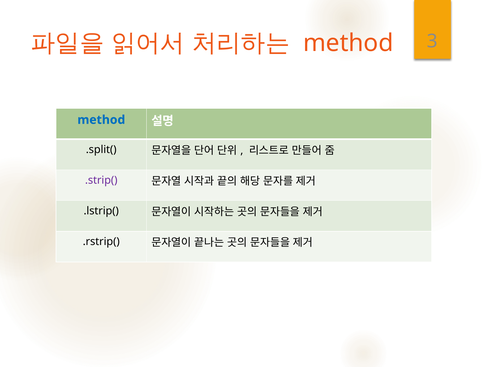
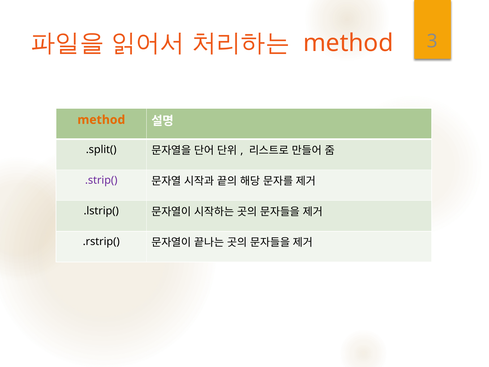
method colour: blue -> orange (101, 120)
